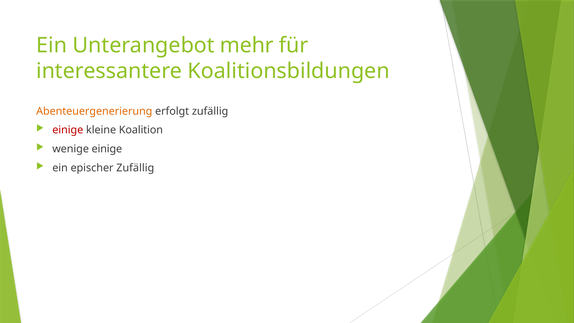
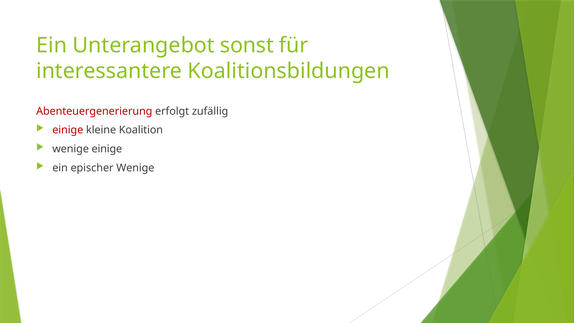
mehr: mehr -> sonst (247, 45)
Abenteuergenerierung colour: orange -> red (94, 111)
epischer Zufällig: Zufällig -> Wenige (135, 168)
